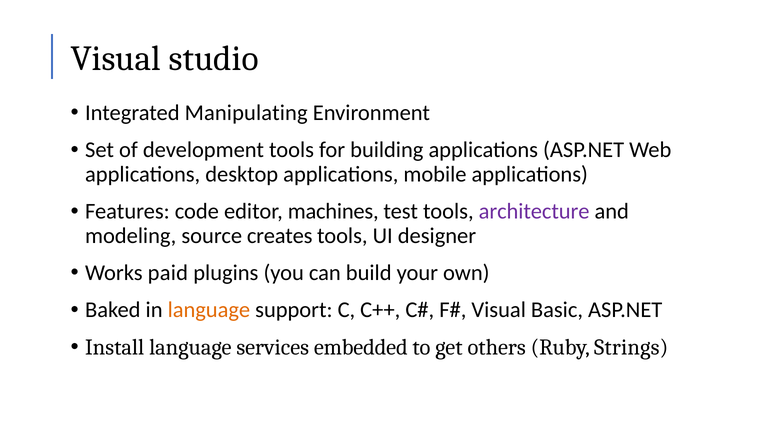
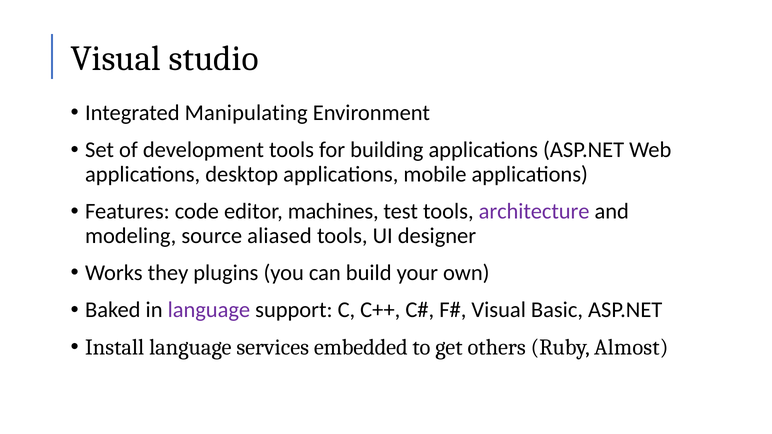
creates: creates -> aliased (280, 236)
paid: paid -> they (168, 273)
language colour: orange -> purple (209, 310)
Strings: Strings -> Almost (631, 347)
